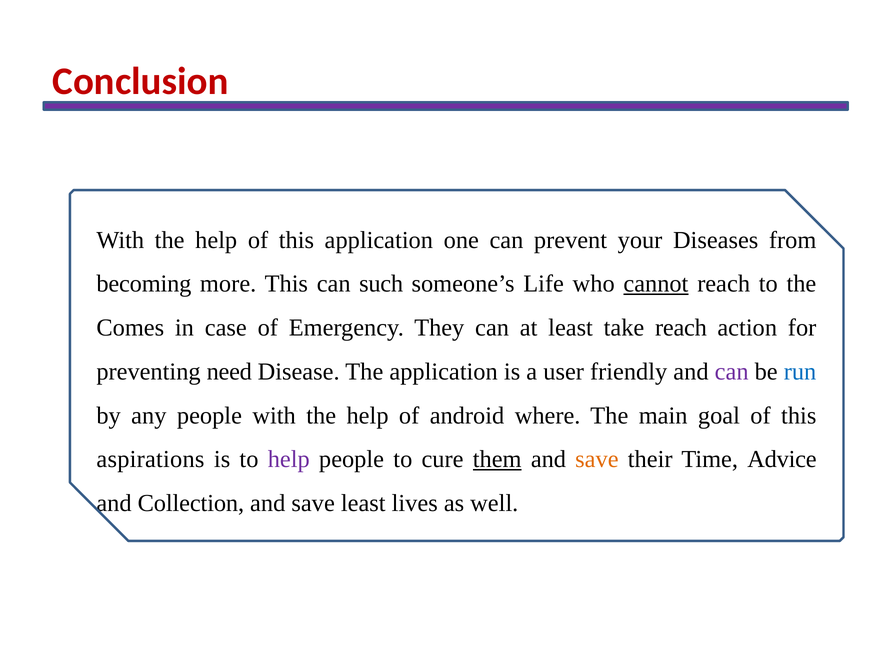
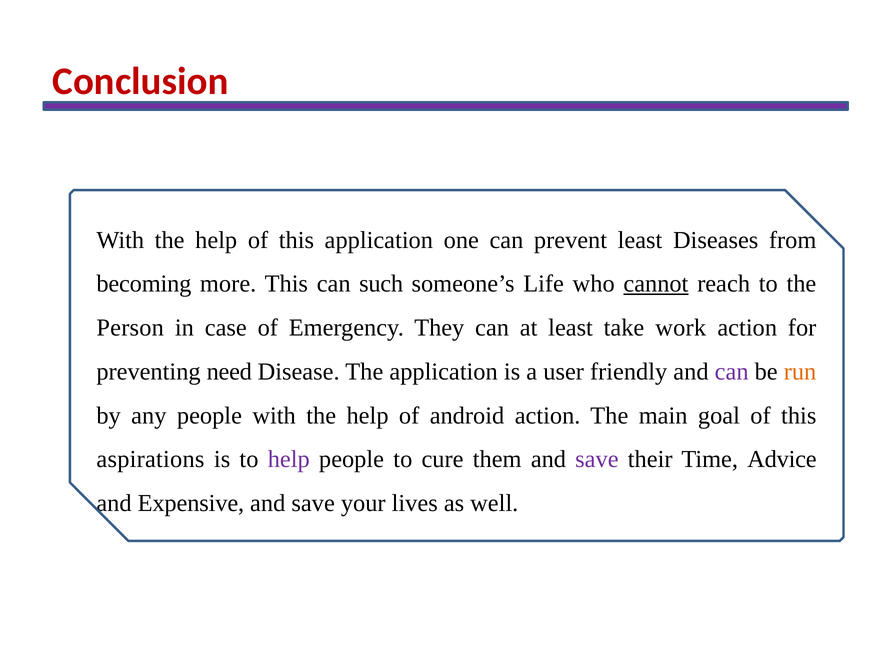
prevent your: your -> least (640, 240)
Comes: Comes -> Person (130, 328)
take reach: reach -> work (681, 328)
run colour: blue -> orange (800, 371)
android where: where -> action (548, 415)
them underline: present -> none (497, 459)
save colour: orange -> purple (597, 459)
Collection: Collection -> Expensive (191, 503)
save least: least -> your (363, 503)
